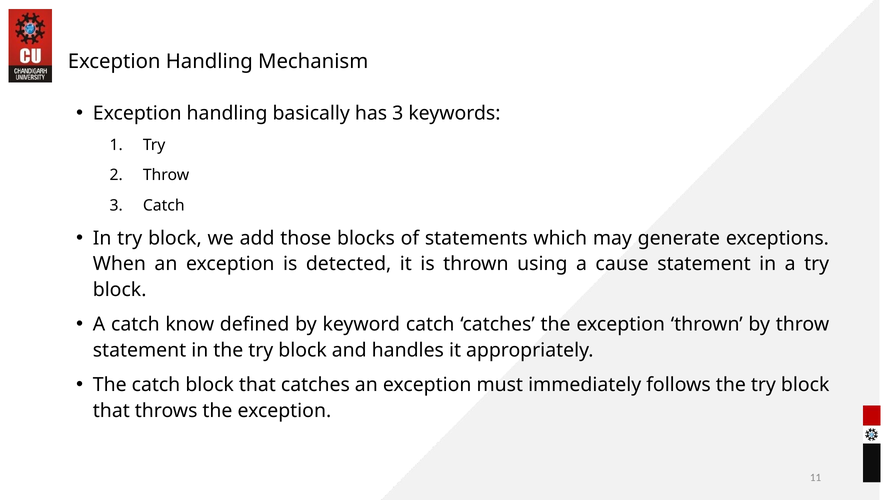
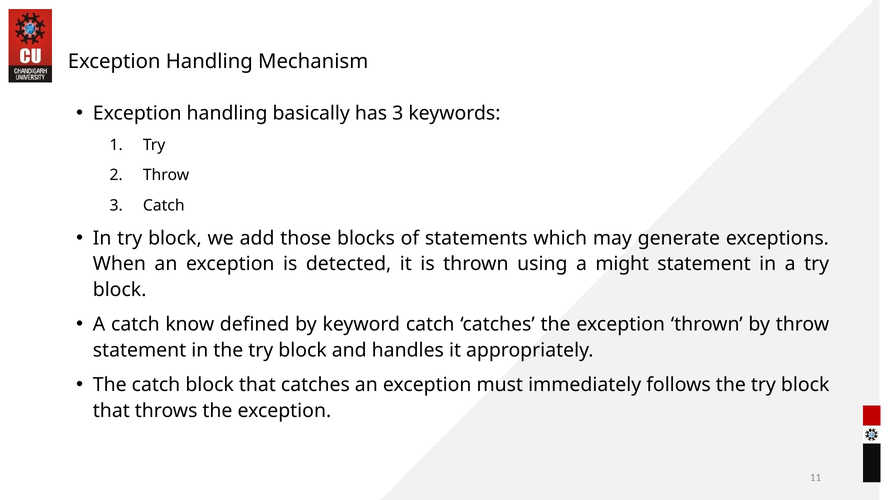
cause: cause -> might (622, 264)
